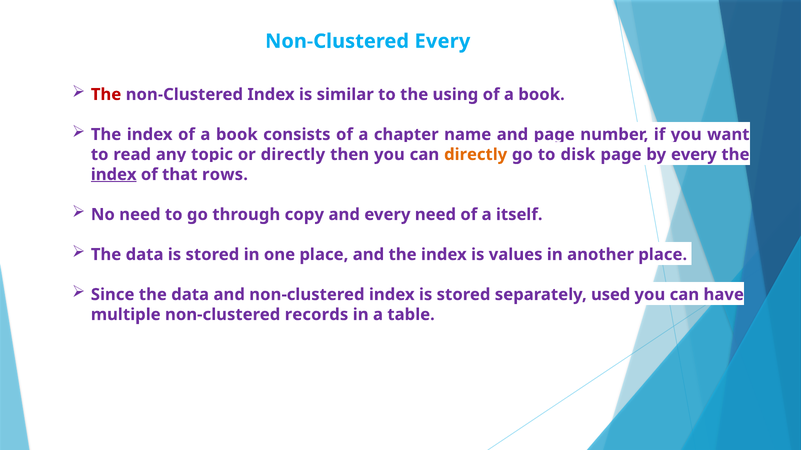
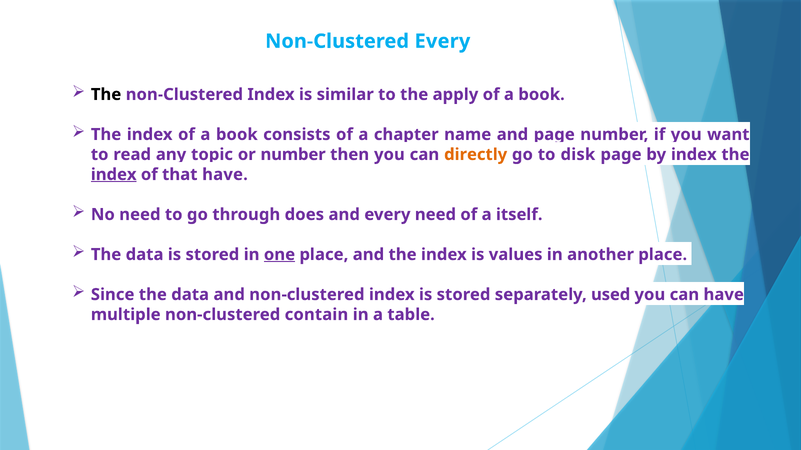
The colour: red -> black (106, 95)
using: using -> apply (455, 95)
directly: directly -> number (293, 155)
by every: every -> index (694, 155)
that rows: rows -> have (225, 175)
copy: copy -> does (304, 215)
one underline: none -> present (279, 255)
records: records -> contain (316, 315)
